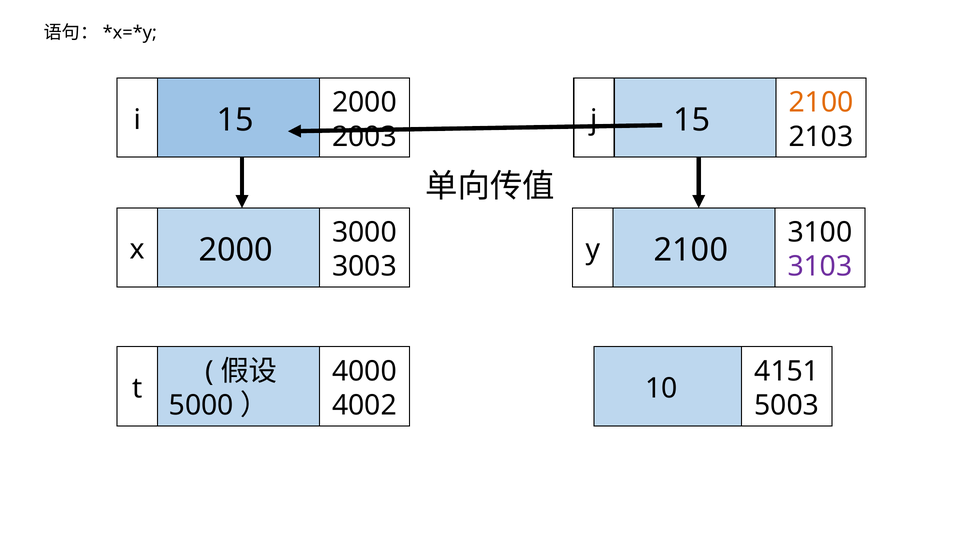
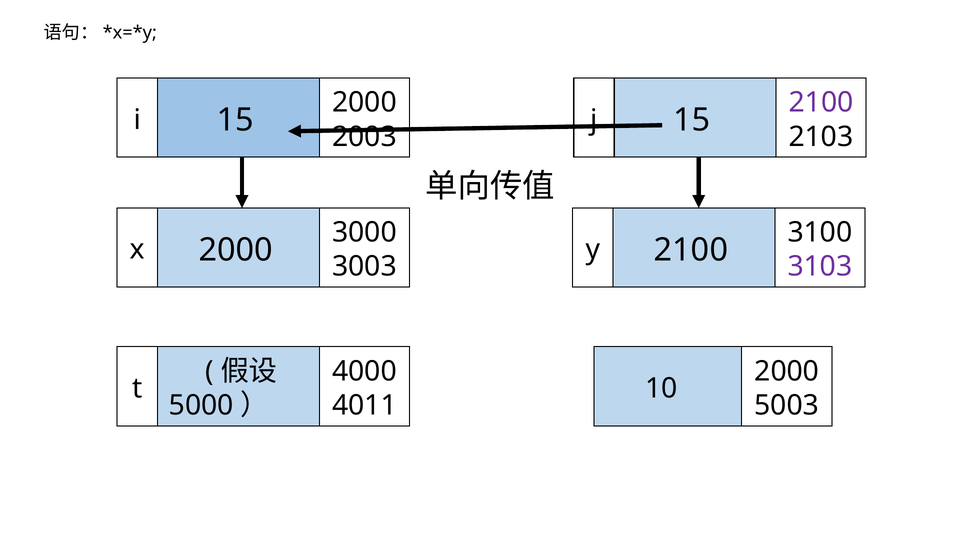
2100 colour: orange -> purple (821, 103)
4151: 4151 -> 2000 (787, 371)
4002: 4002 -> 4011 (364, 405)
